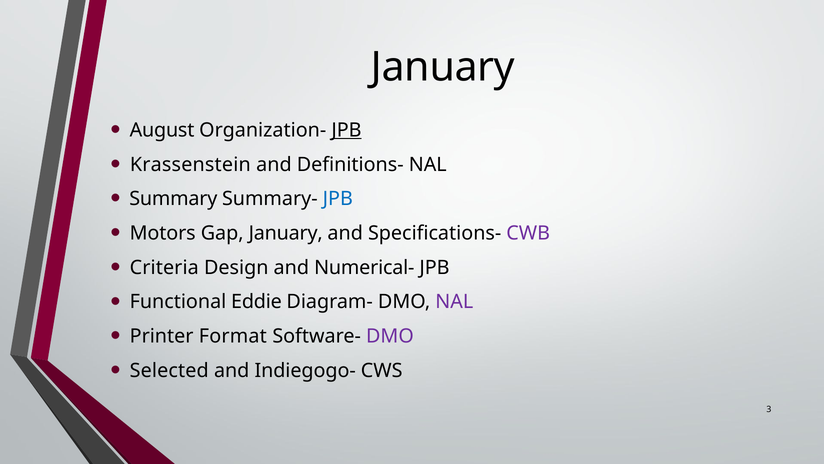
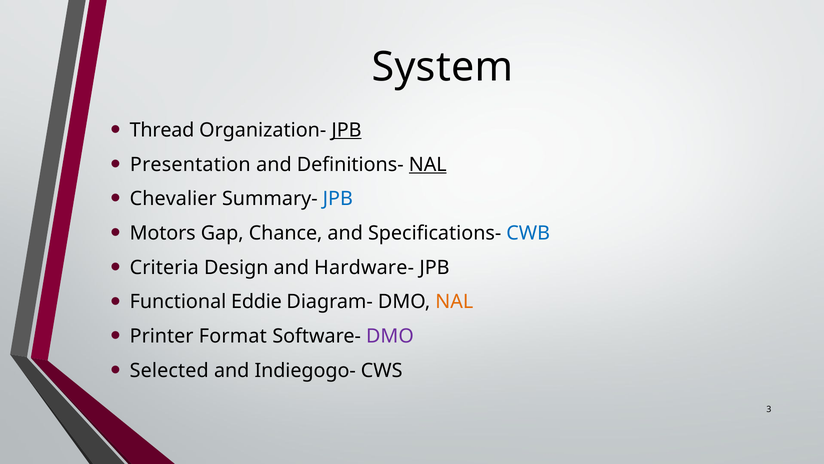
January: January -> System (442, 67)
August: August -> Thread (162, 130)
Krassenstein: Krassenstein -> Presentation (190, 164)
NAL underline: none -> present (428, 164)
Summary: Summary -> Chevalier (173, 199)
Gap January: January -> Chance (286, 233)
CWB colour: purple -> blue (528, 233)
Numerical-: Numerical- -> Hardware- (364, 267)
NAL colour: purple -> orange (454, 302)
